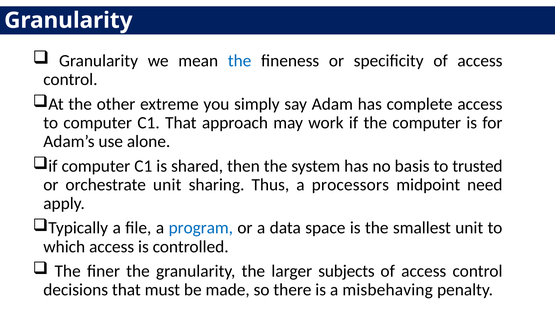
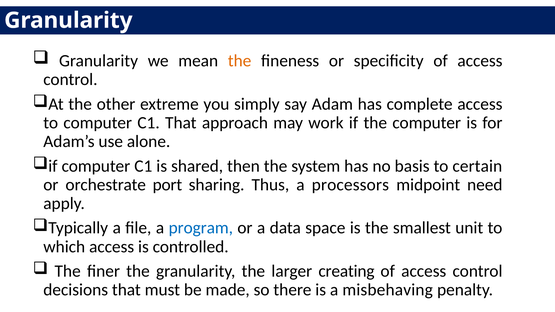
the colour: blue -> orange (240, 61)
trusted: trusted -> certain (477, 166)
orchestrate unit: unit -> port (167, 185)
subjects: subjects -> creating (346, 271)
